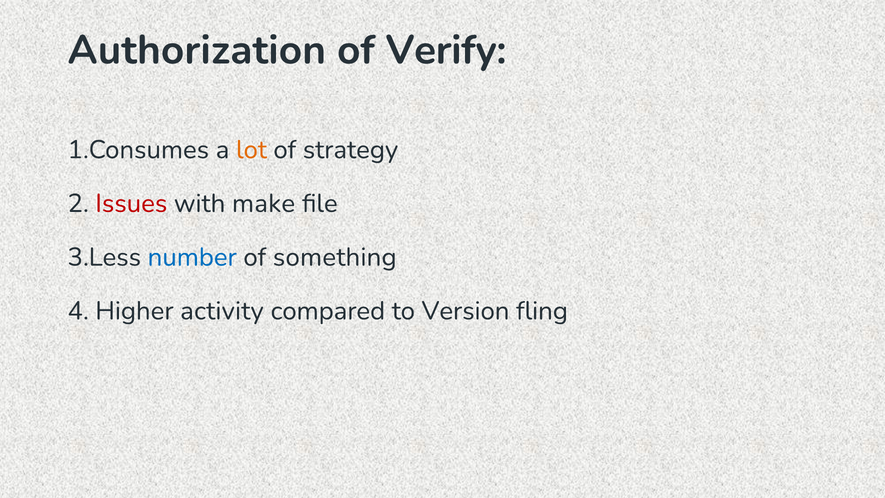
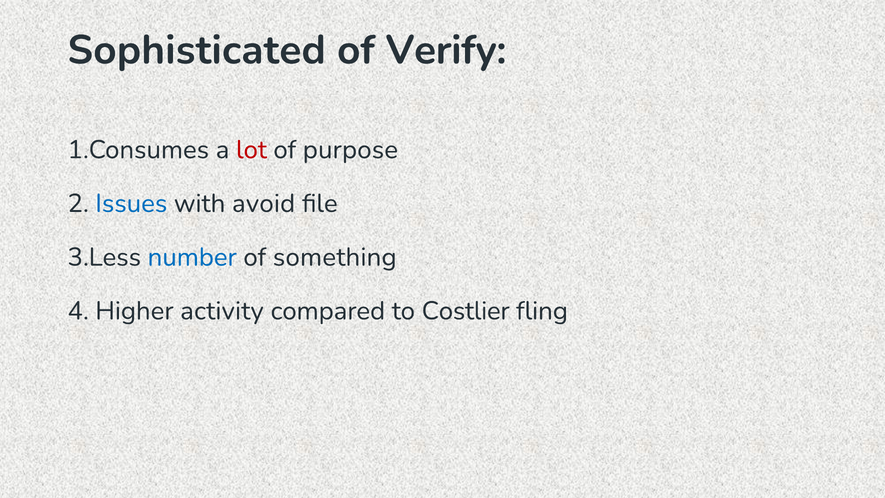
Authorization: Authorization -> Sophisticated (197, 50)
lot colour: orange -> red (251, 150)
strategy: strategy -> purpose (350, 150)
Issues colour: red -> blue (131, 203)
make: make -> avoid (264, 203)
Version: Version -> Costlier (466, 311)
